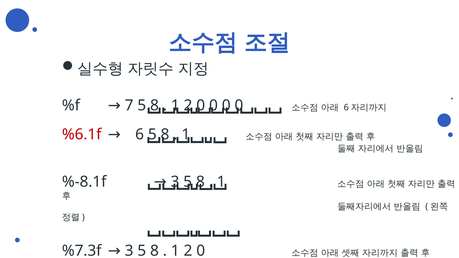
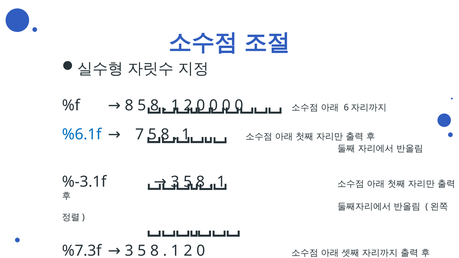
%f 7: 7 -> 8 (129, 105)
%6.1f colour: red -> blue (82, 135)
6: 6 -> 7 (140, 135)
%-8.1f: %-8.1f -> %-3.1f (84, 182)
